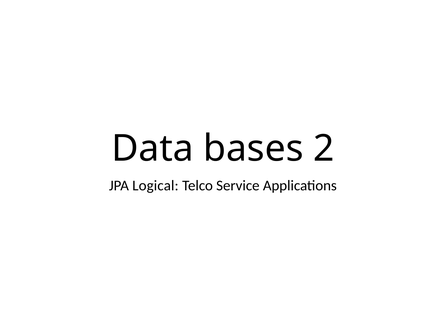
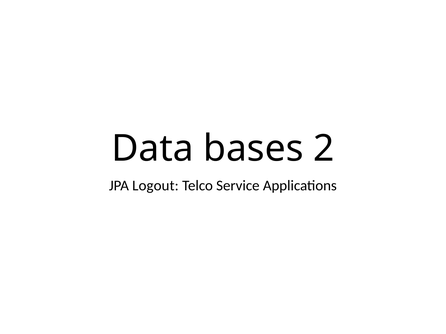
Logical: Logical -> Logout (155, 186)
